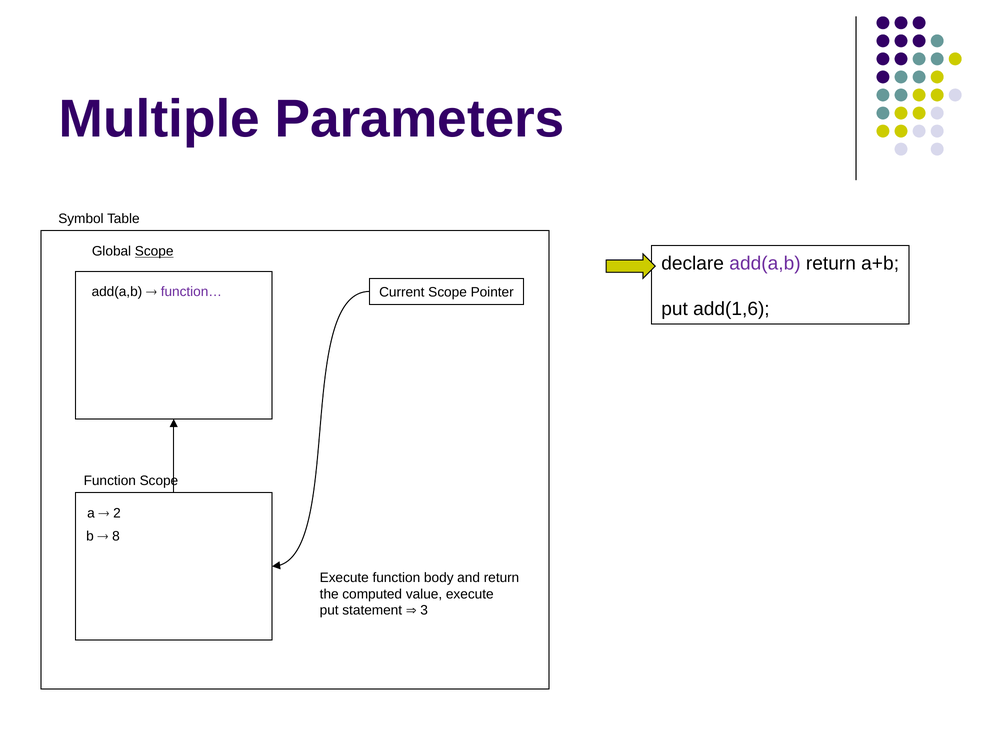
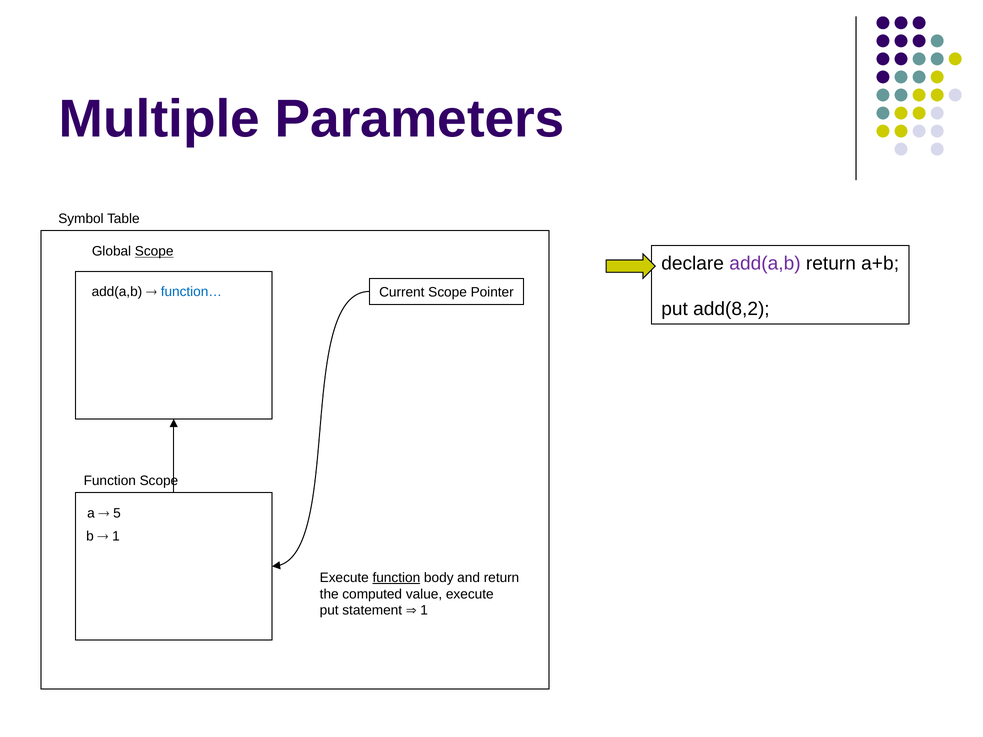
function… colour: purple -> blue (191, 292)
add(1,6: add(1,6 -> add(8,2 (731, 309)
2: 2 -> 5 (117, 514)
8: 8 -> 1 (116, 537)
function underline: none -> present (396, 578)
3: 3 -> 1 (424, 611)
